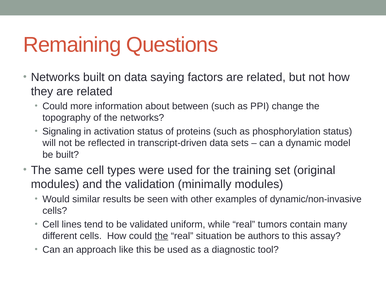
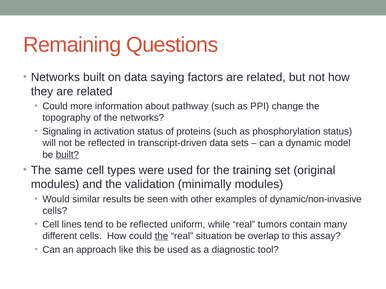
between: between -> pathway (190, 106)
built underline: none -> present (67, 155)
to be validated: validated -> reflected (149, 225)
authors: authors -> overlap (264, 236)
